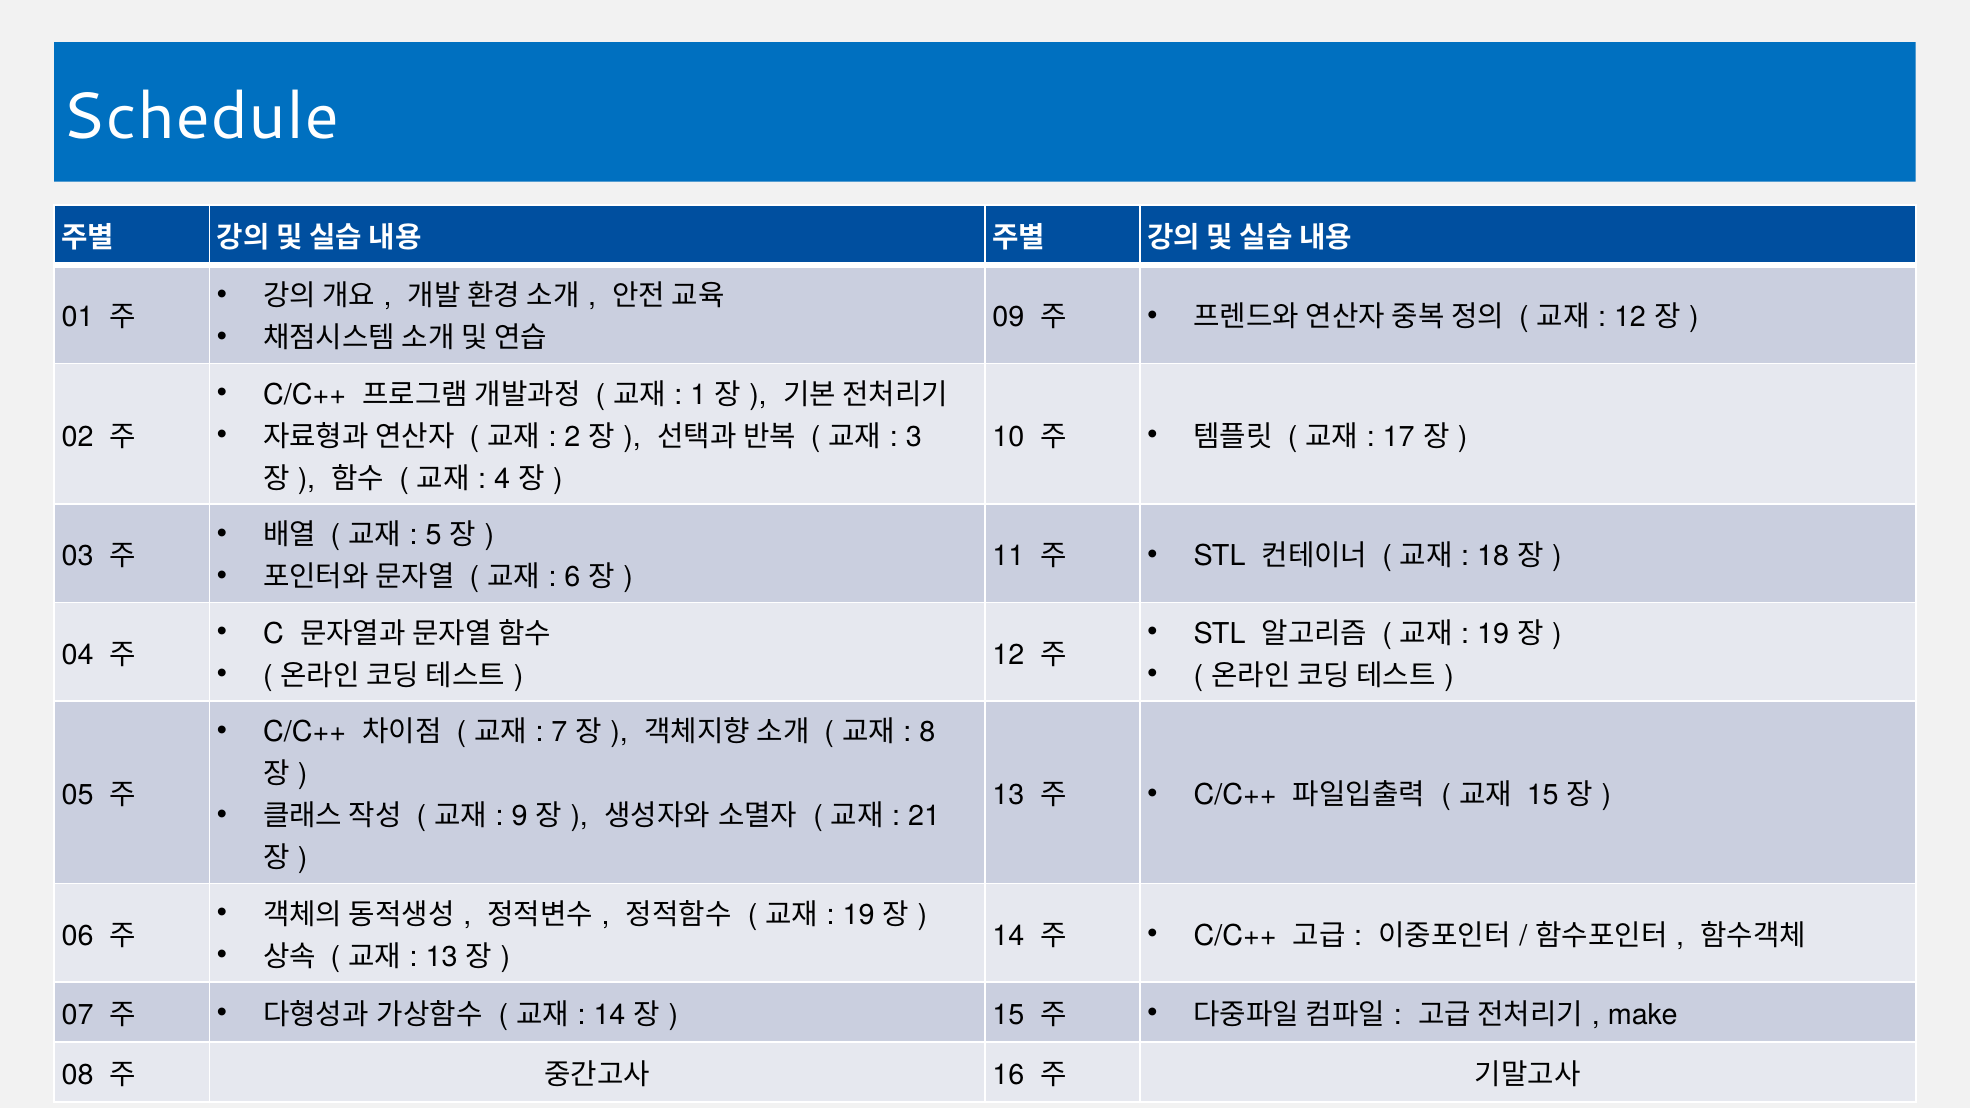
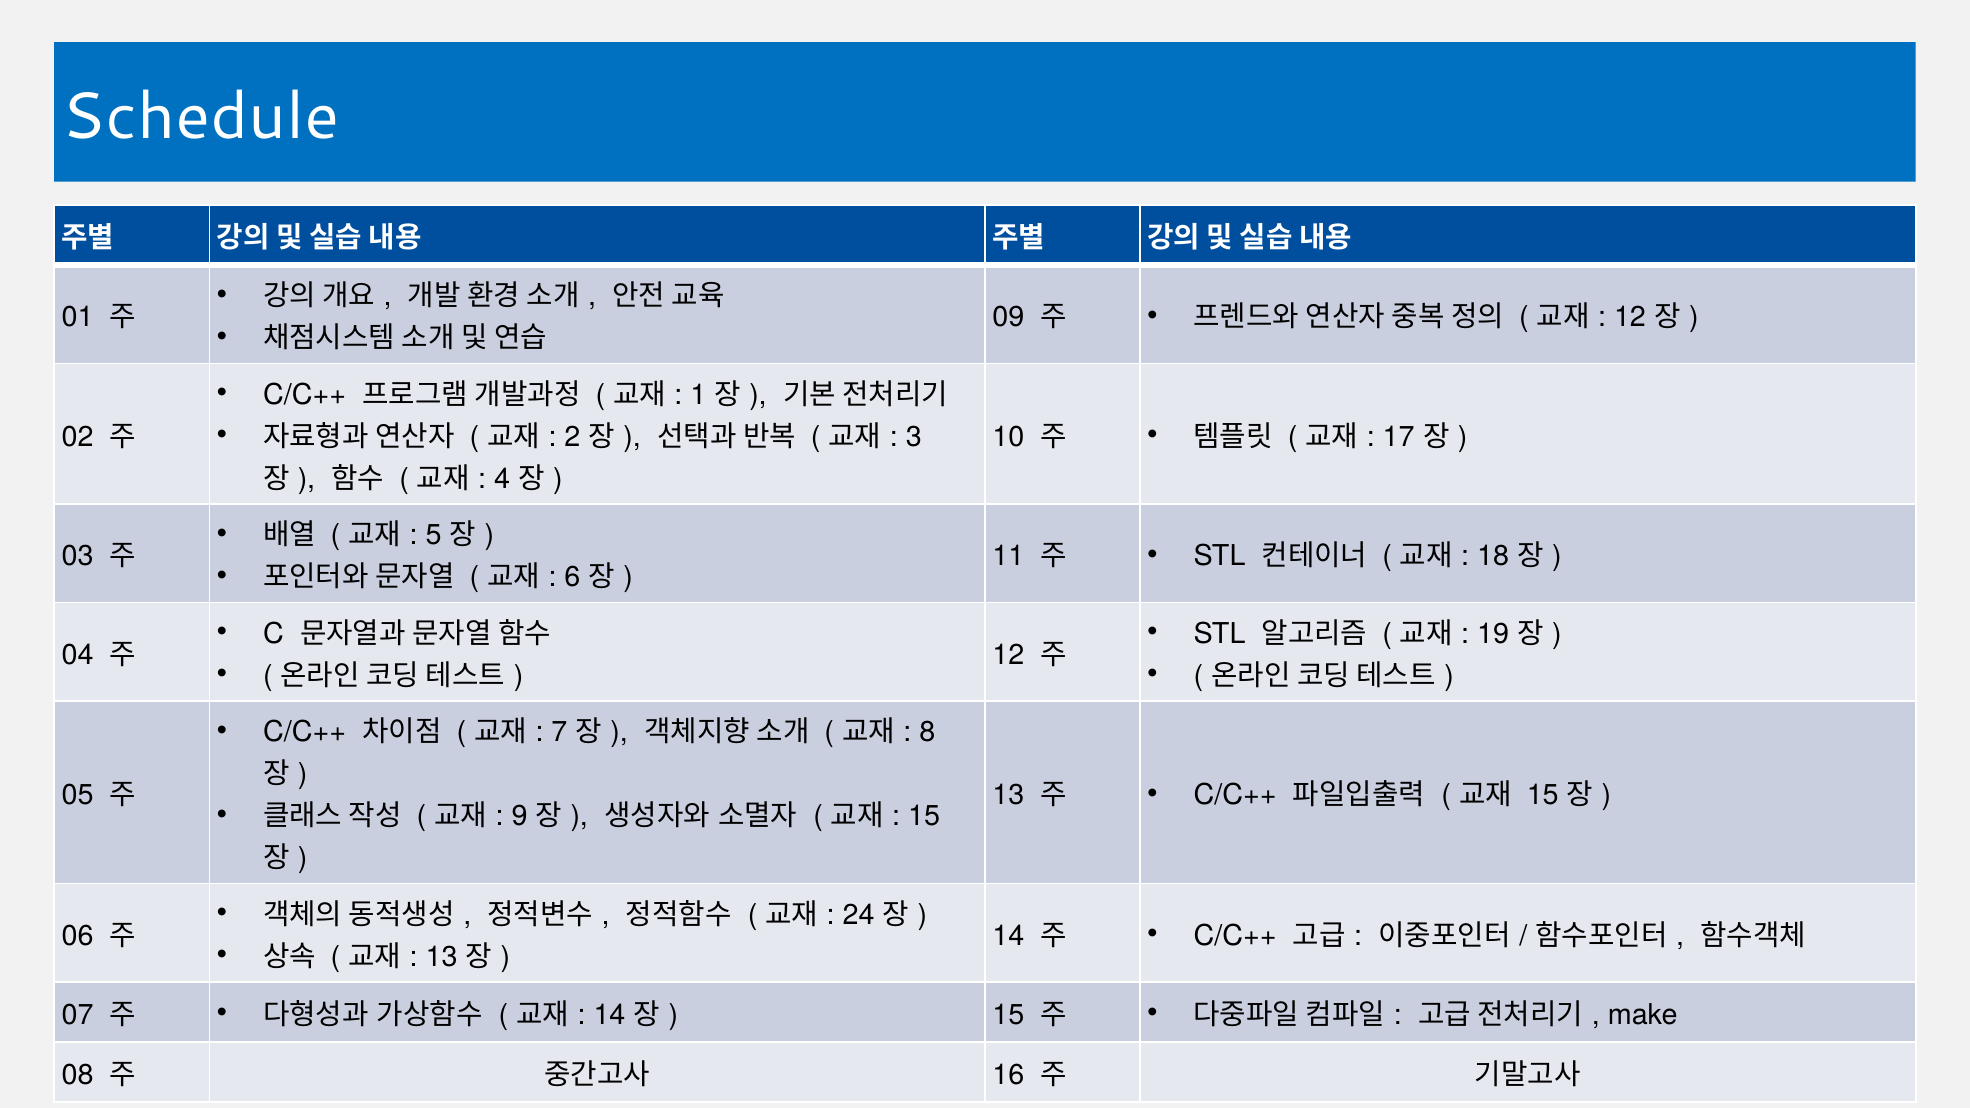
21: 21 -> 15 (924, 816)
19: 19 -> 24 (859, 915)
